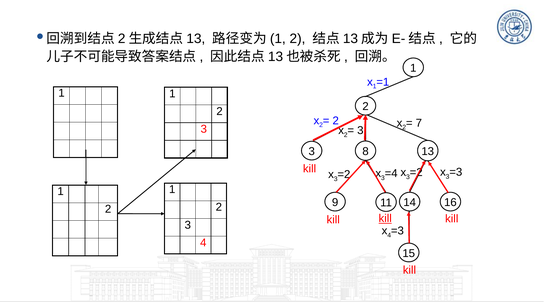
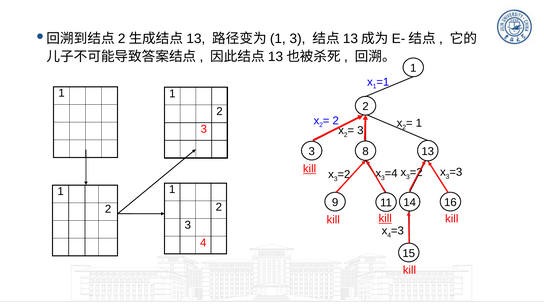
2: 2 -> 3 (297, 39)
7: 7 -> 1 (419, 123)
kill underline: none -> present (310, 169)
